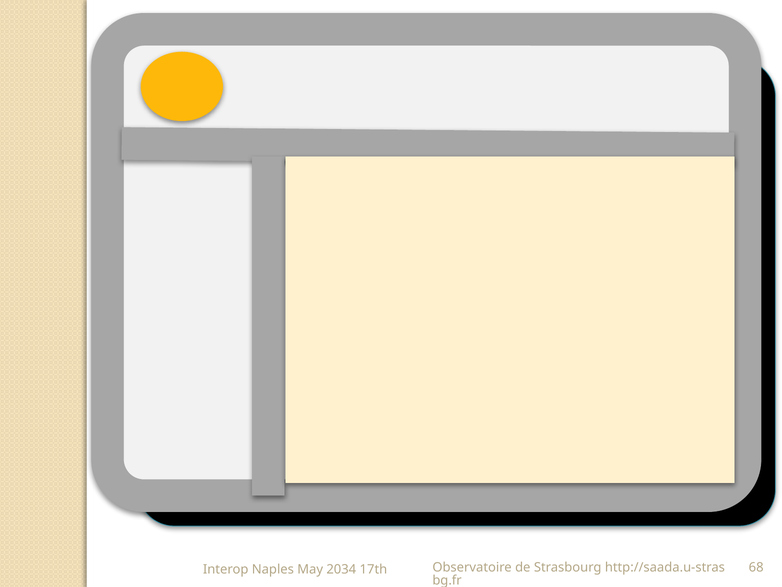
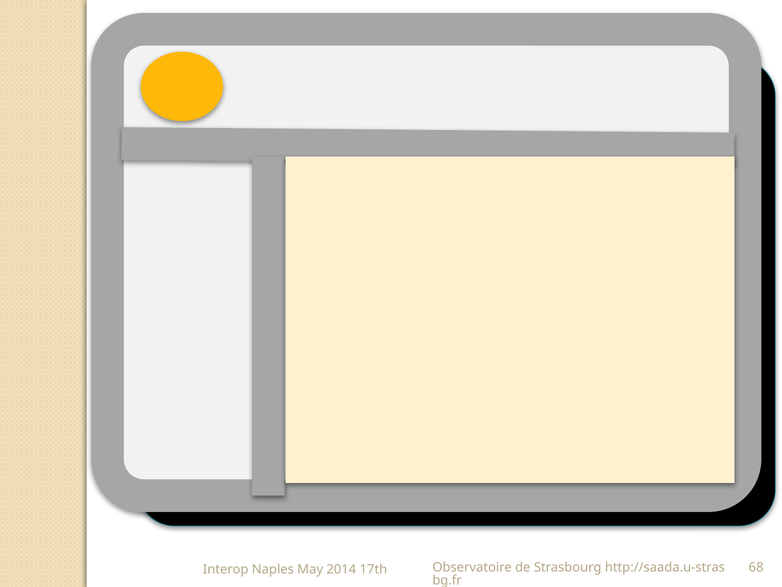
2034: 2034 -> 2014 (341, 569)
